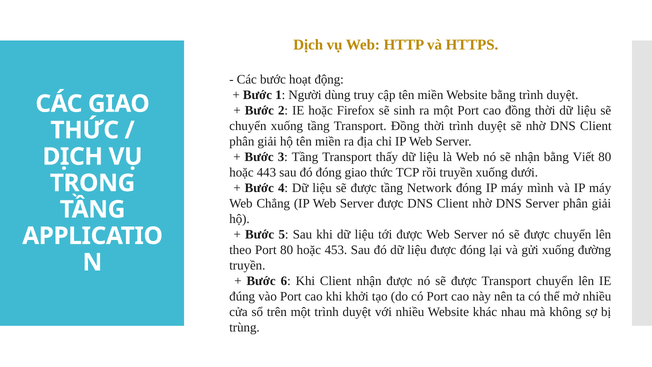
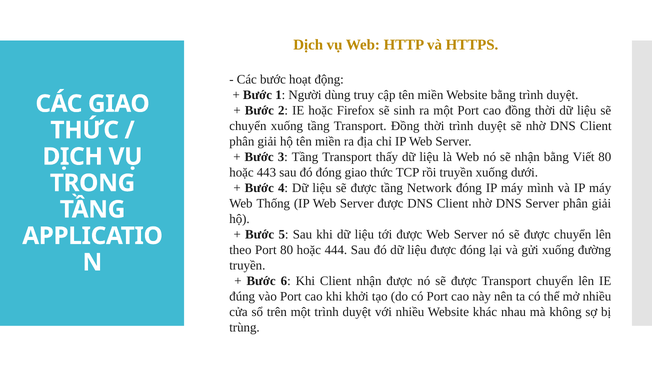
Chẳng: Chẳng -> Thống (273, 203)
453: 453 -> 444 (336, 250)
